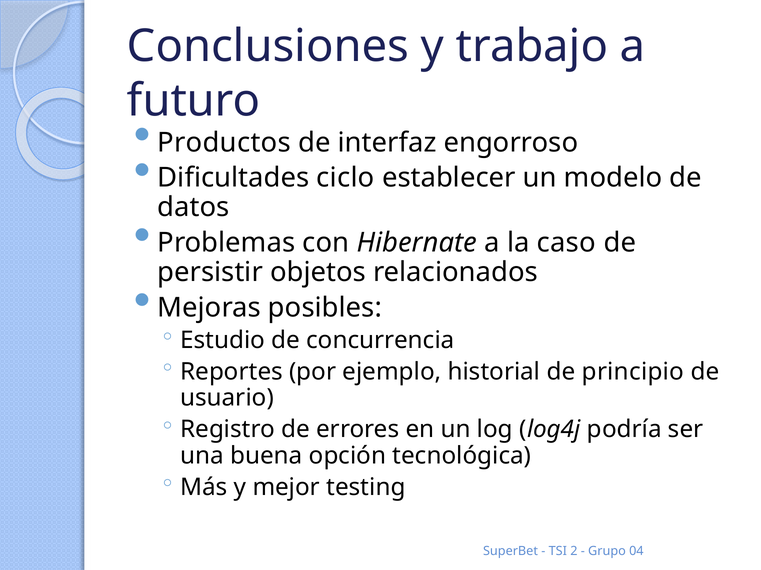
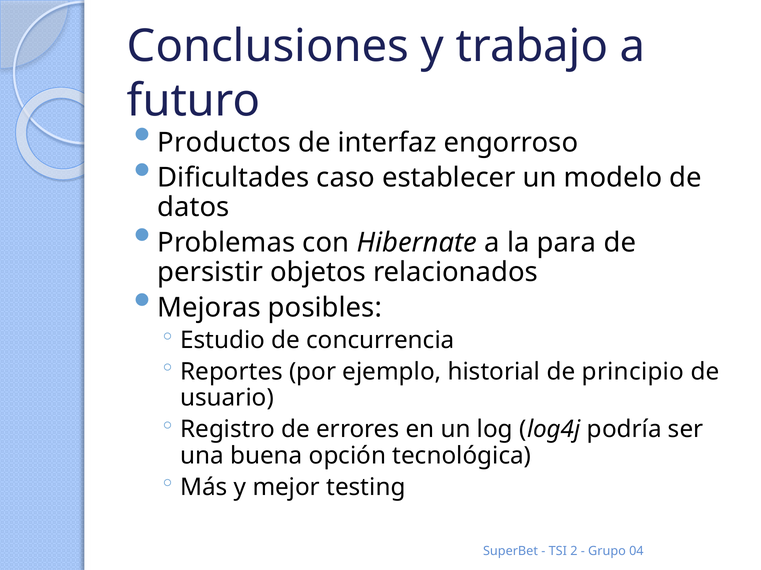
ciclo: ciclo -> caso (346, 178)
caso: caso -> para (566, 243)
